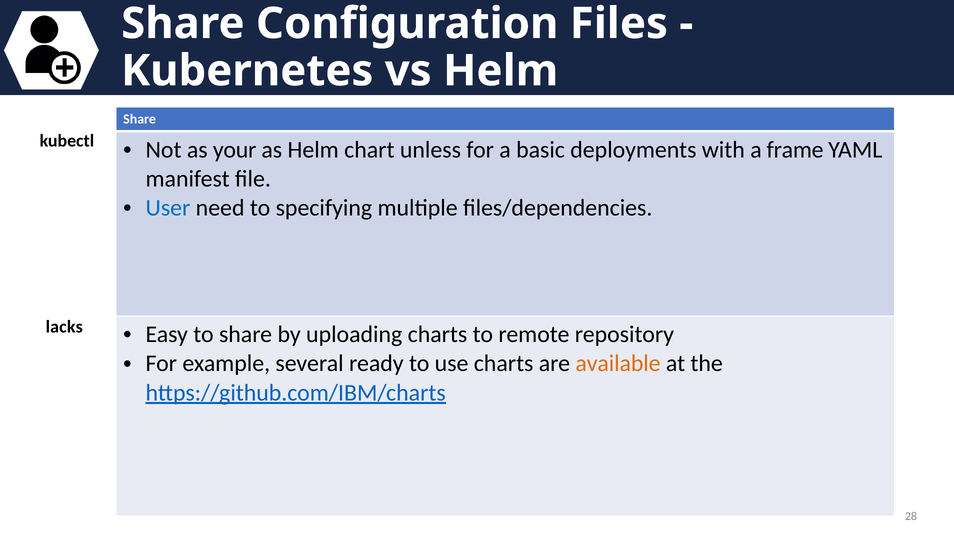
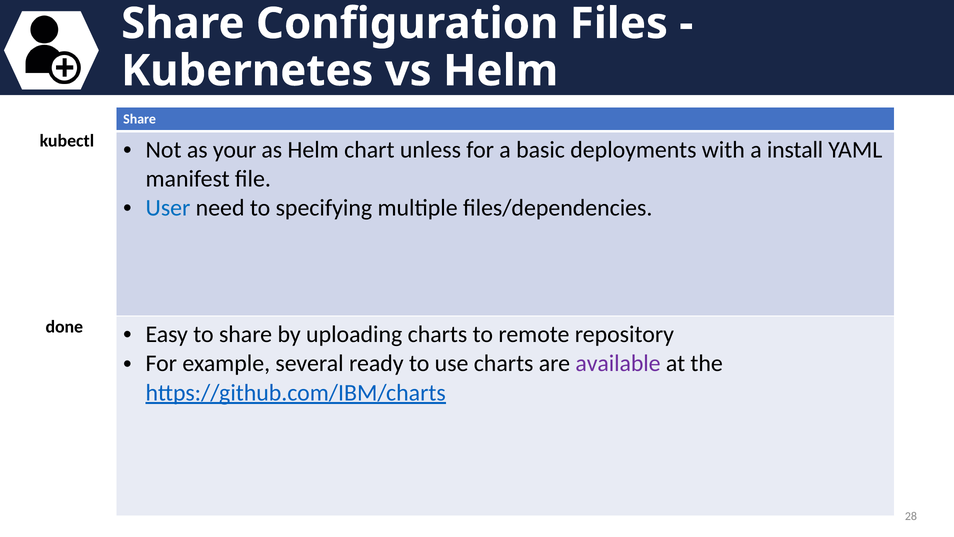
frame: frame -> install (795, 150)
lacks: lacks -> done (64, 327)
available colour: orange -> purple (618, 363)
